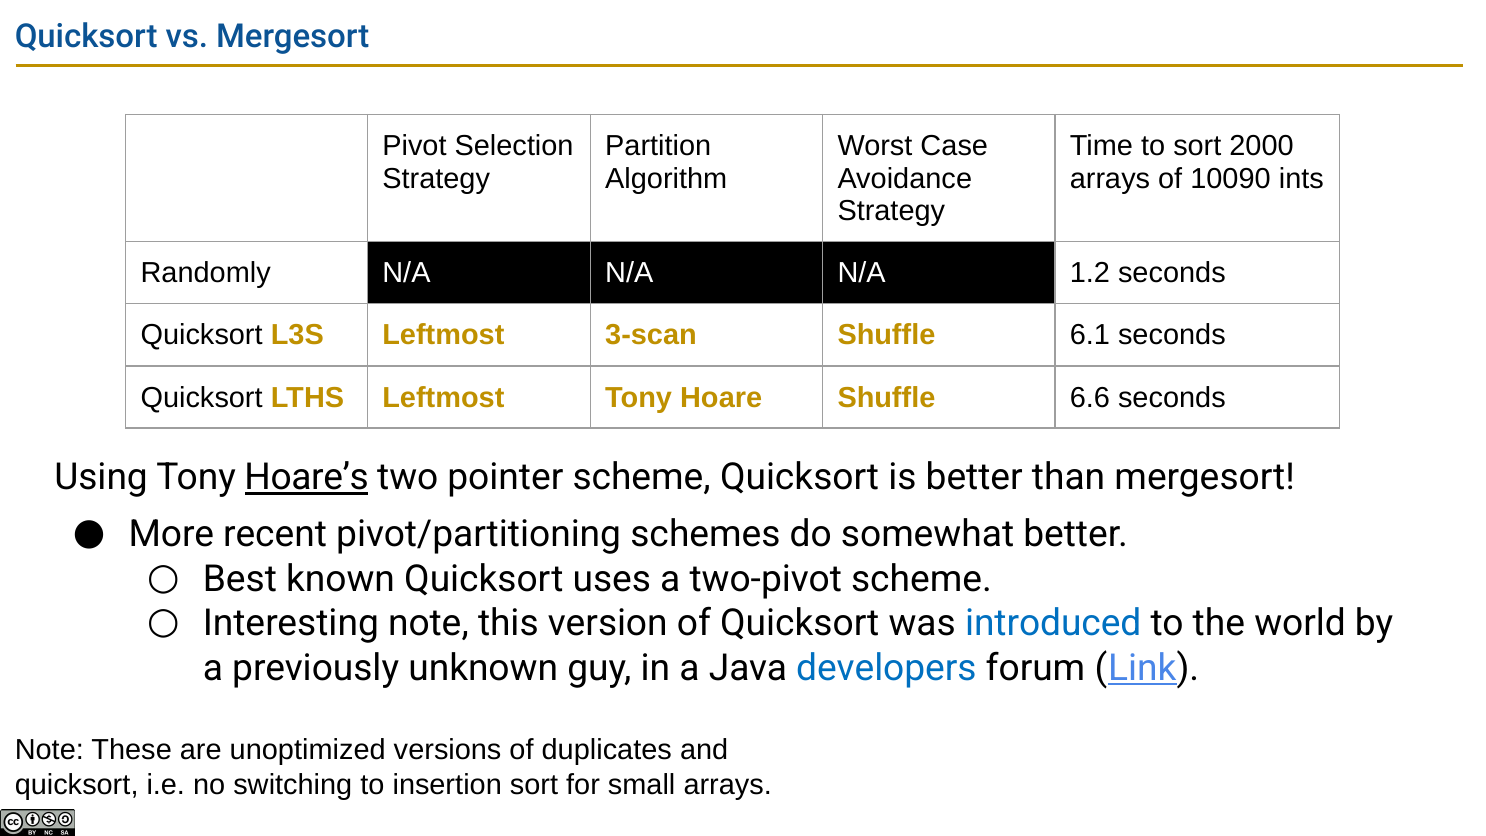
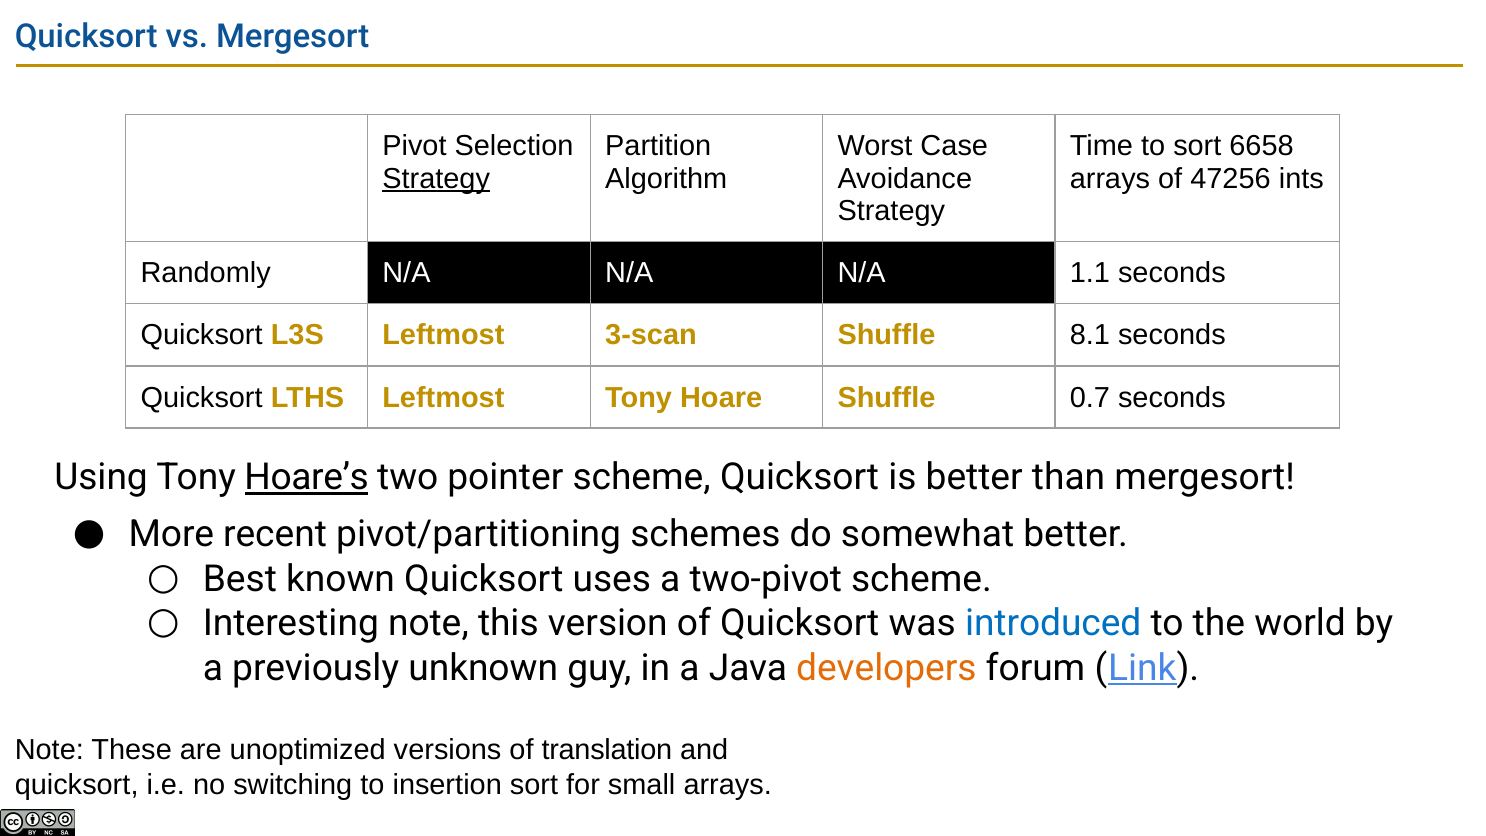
2000: 2000 -> 6658 (1262, 146)
Strategy underline: none -> present (436, 179)
10090: 10090 -> 47256 (1230, 179)
1.2: 1.2 -> 1.1 (1090, 273)
6.1: 6.1 -> 8.1 (1090, 335)
6.6: 6.6 -> 0.7 (1090, 397)
developers colour: blue -> orange (886, 668)
duplicates: duplicates -> translation (607, 750)
